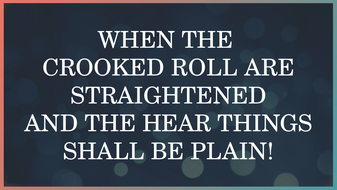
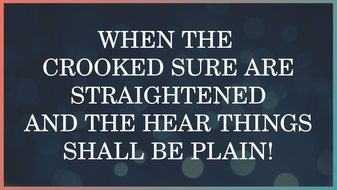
ROLL: ROLL -> SURE (204, 68)
